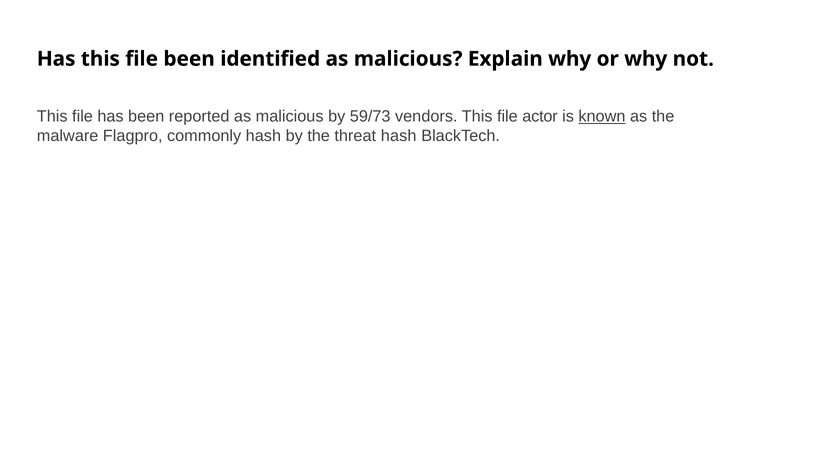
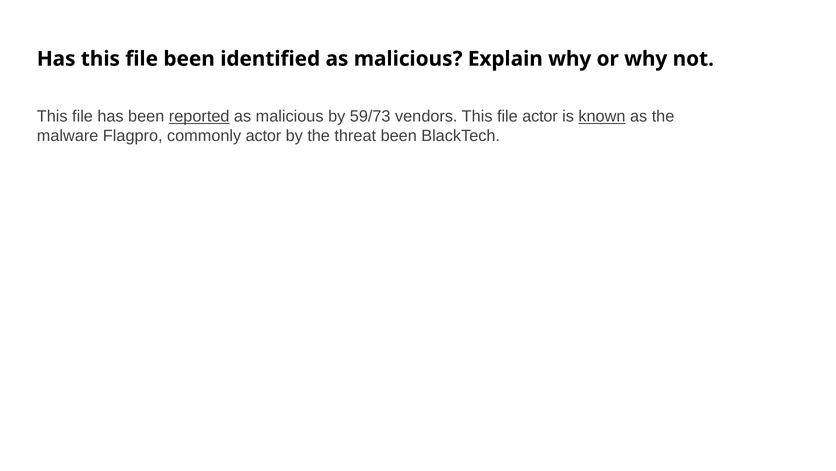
reported underline: none -> present (199, 116)
commonly hash: hash -> actor (263, 136)
threat hash: hash -> been (399, 136)
